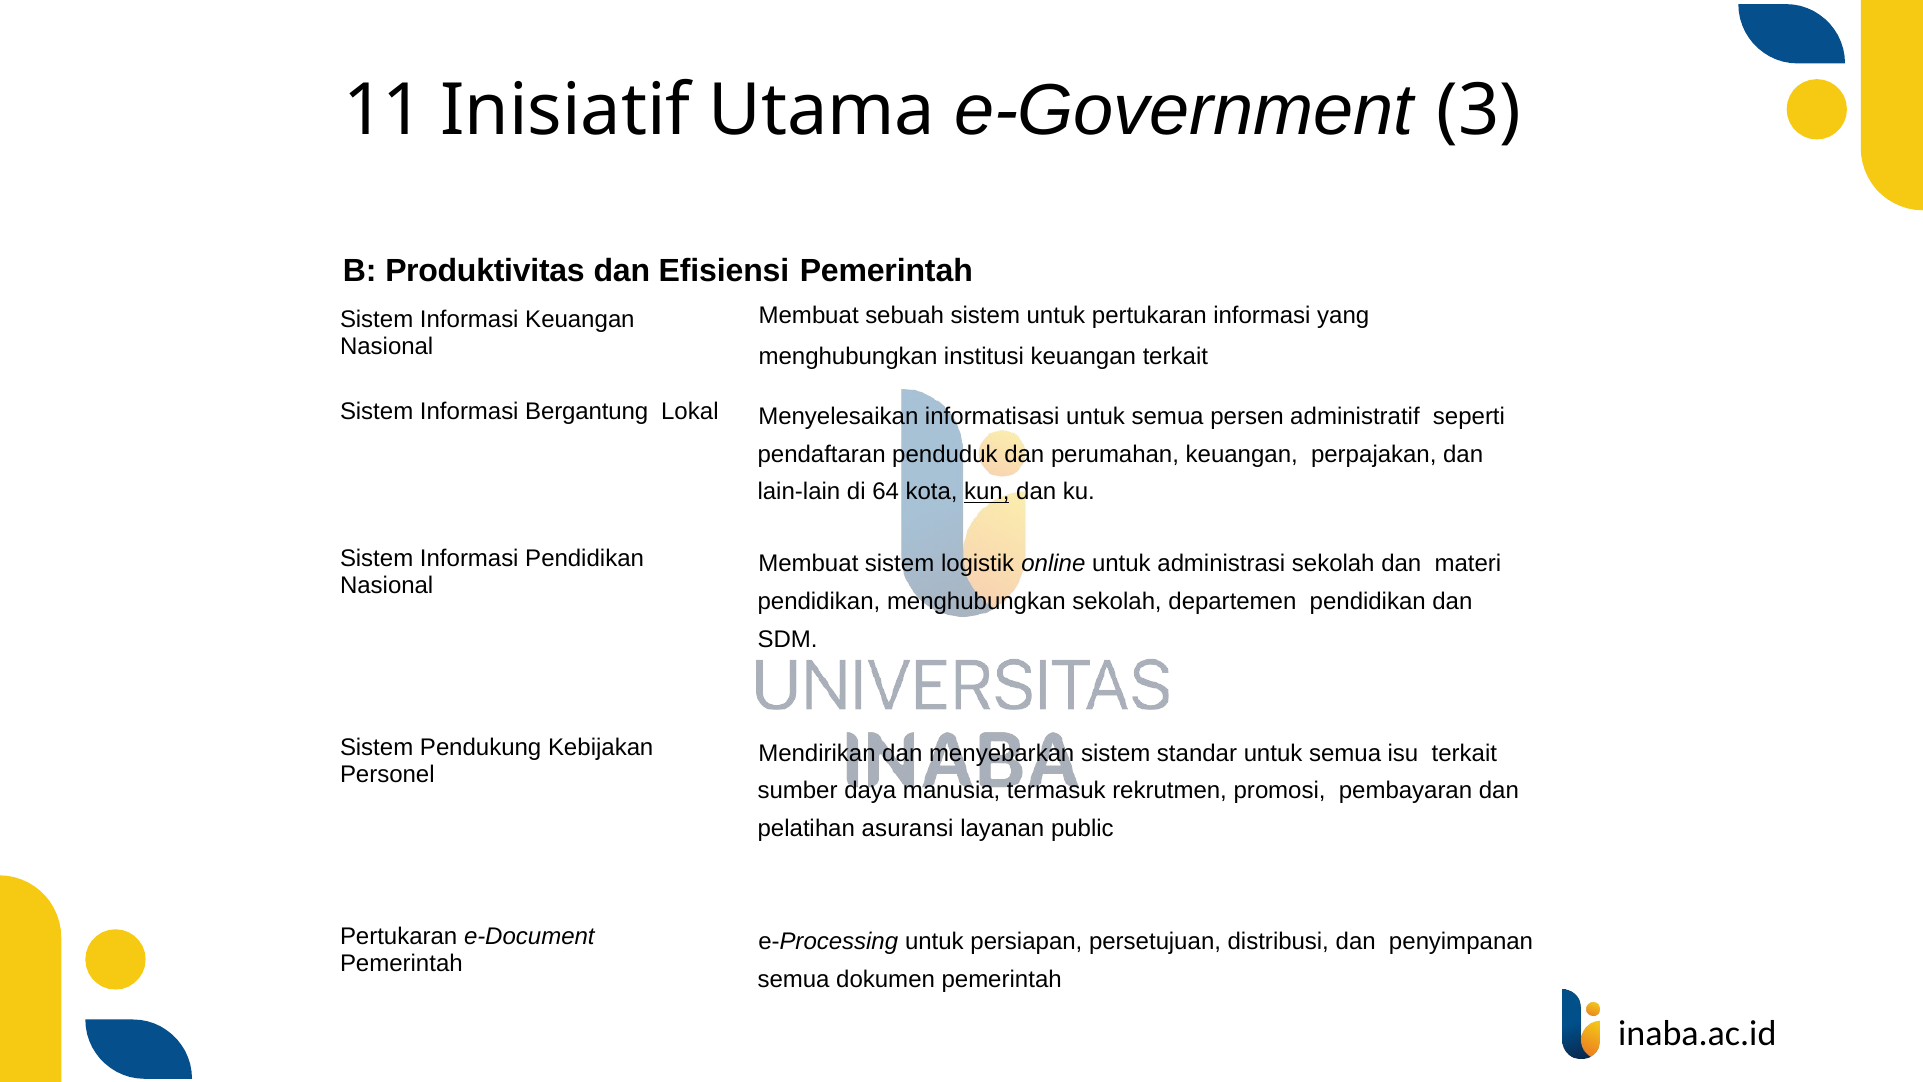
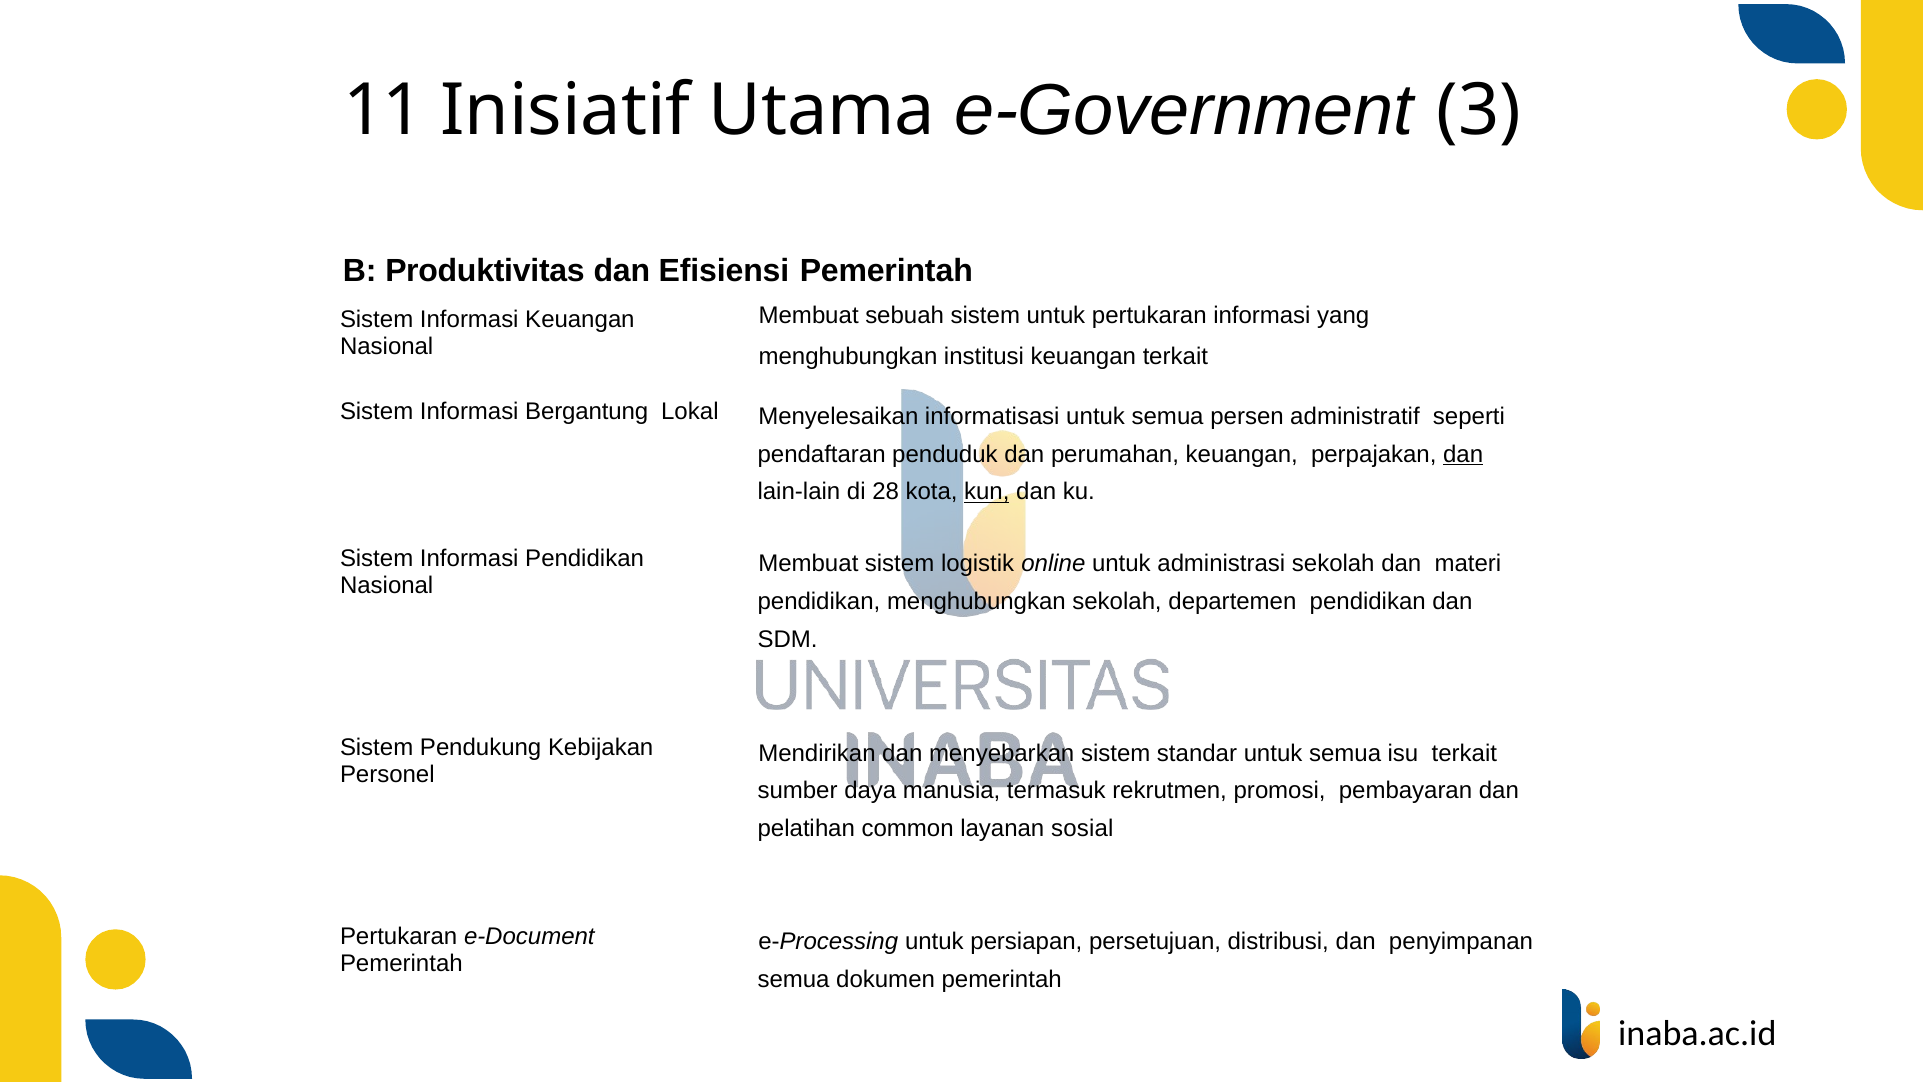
dan underline: none -> present (1463, 454)
64: 64 -> 28 (886, 492)
asuransi: asuransi -> common (908, 828)
public: public -> sosial (1082, 828)
